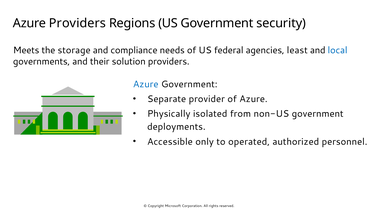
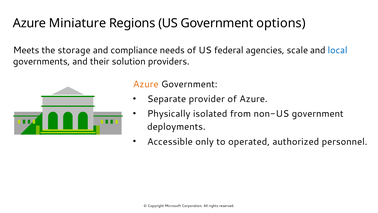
Azure Providers: Providers -> Miniature (78, 23)
security: security -> options (281, 23)
least: least -> scale (297, 50)
Azure colour: blue -> orange (146, 84)
